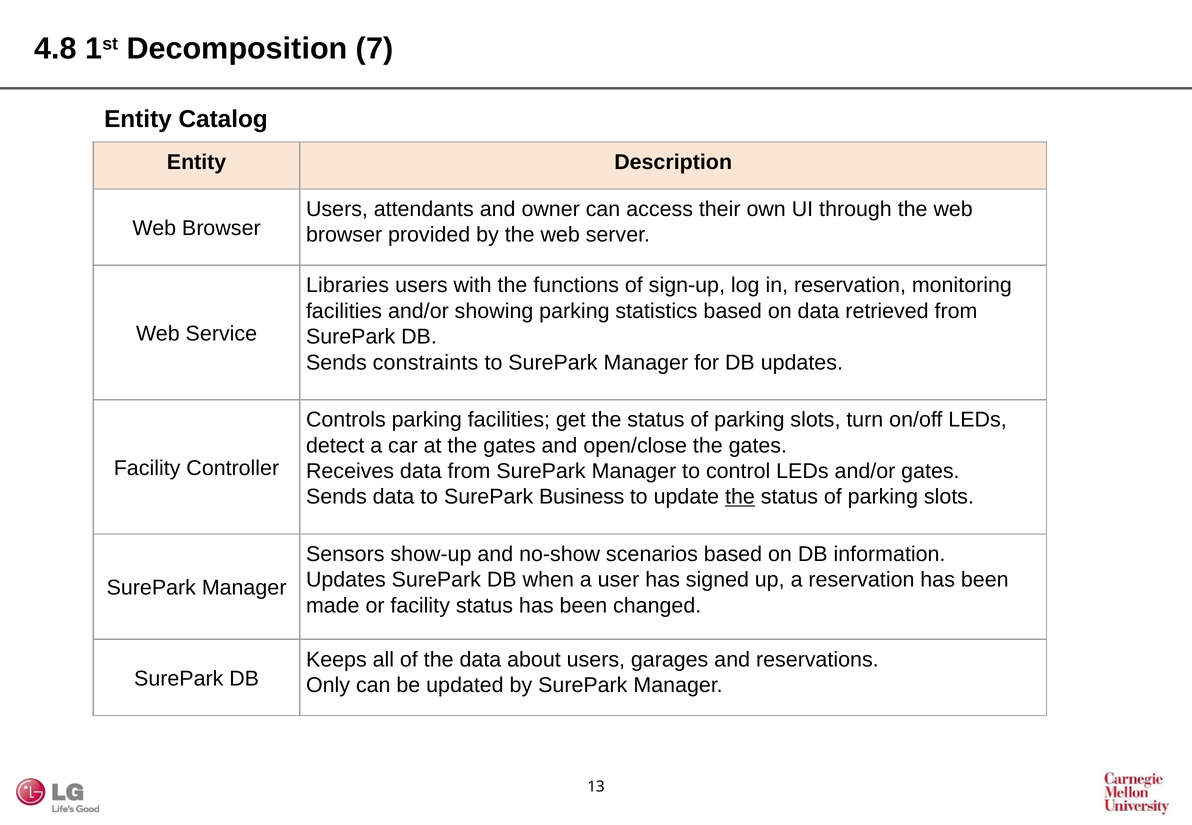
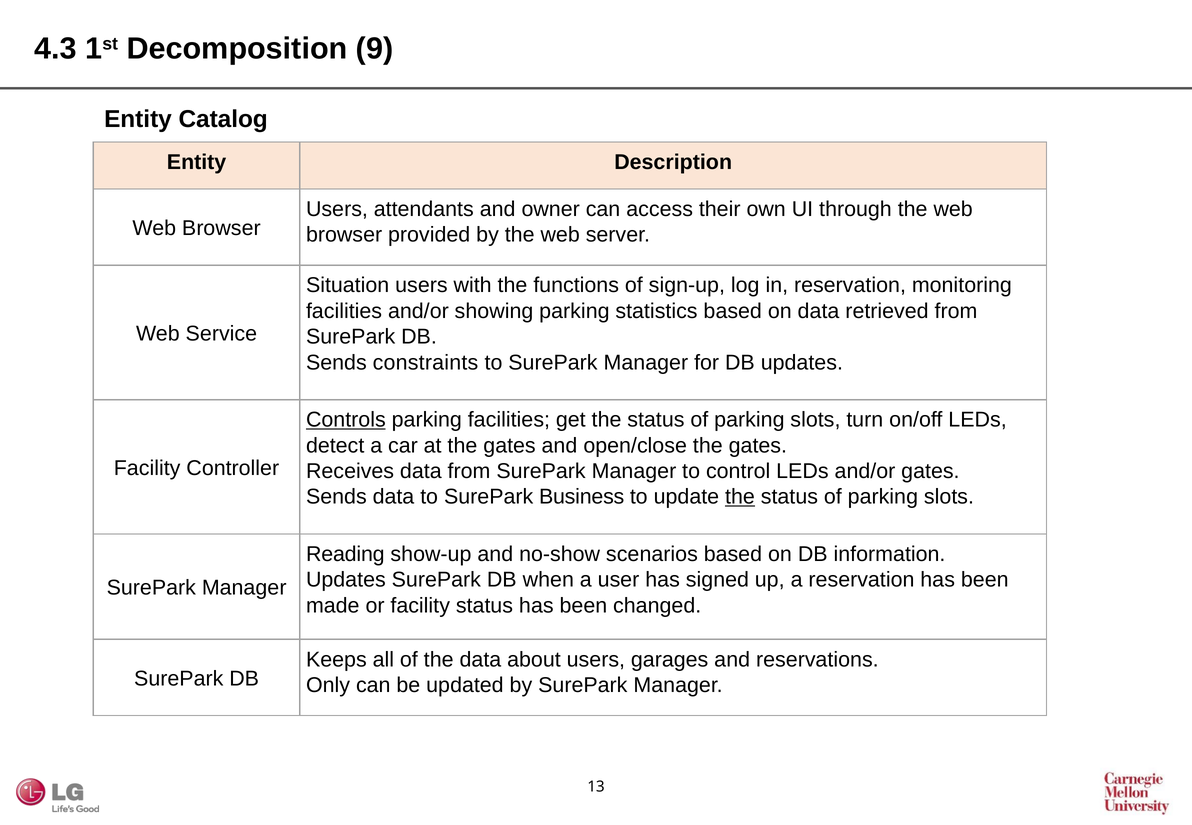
4.8: 4.8 -> 4.3 (55, 49)
7: 7 -> 9 (375, 49)
Libraries: Libraries -> Situation (348, 286)
Controls underline: none -> present (346, 420)
Sensors: Sensors -> Reading (345, 554)
